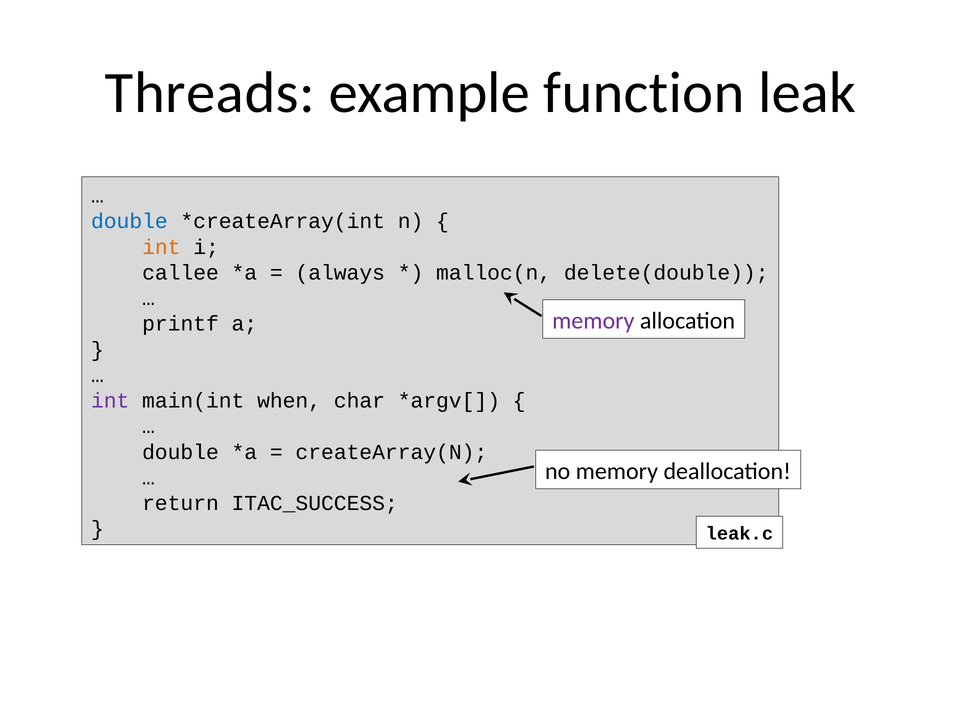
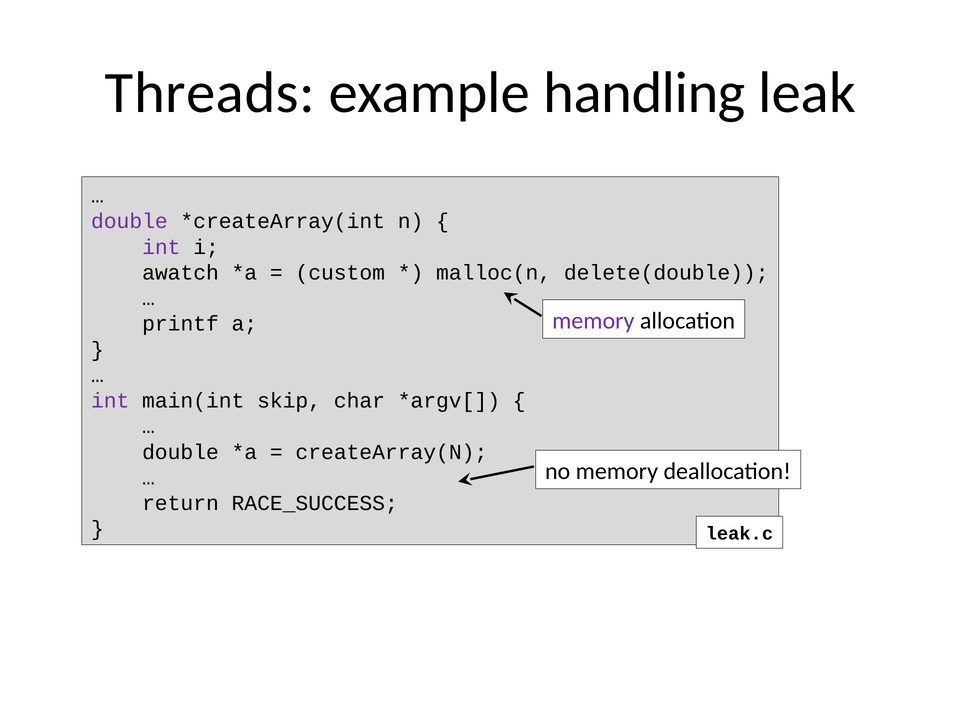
function: function -> handling (644, 93)
double colour: blue -> purple (129, 222)
int colour: orange -> purple (161, 247)
callee: callee -> awatch (181, 273)
always: always -> custom (340, 273)
when: when -> skip (289, 401)
ITAC_SUCCESS: ITAC_SUCCESS -> RACE_SUCCESS (315, 504)
